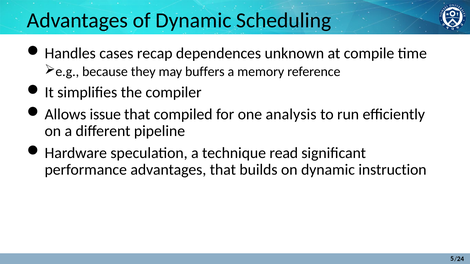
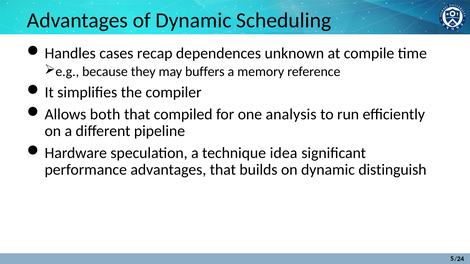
issue: issue -> both (105, 114)
read: read -> idea (284, 153)
instruction: instruction -> distinguish (392, 170)
